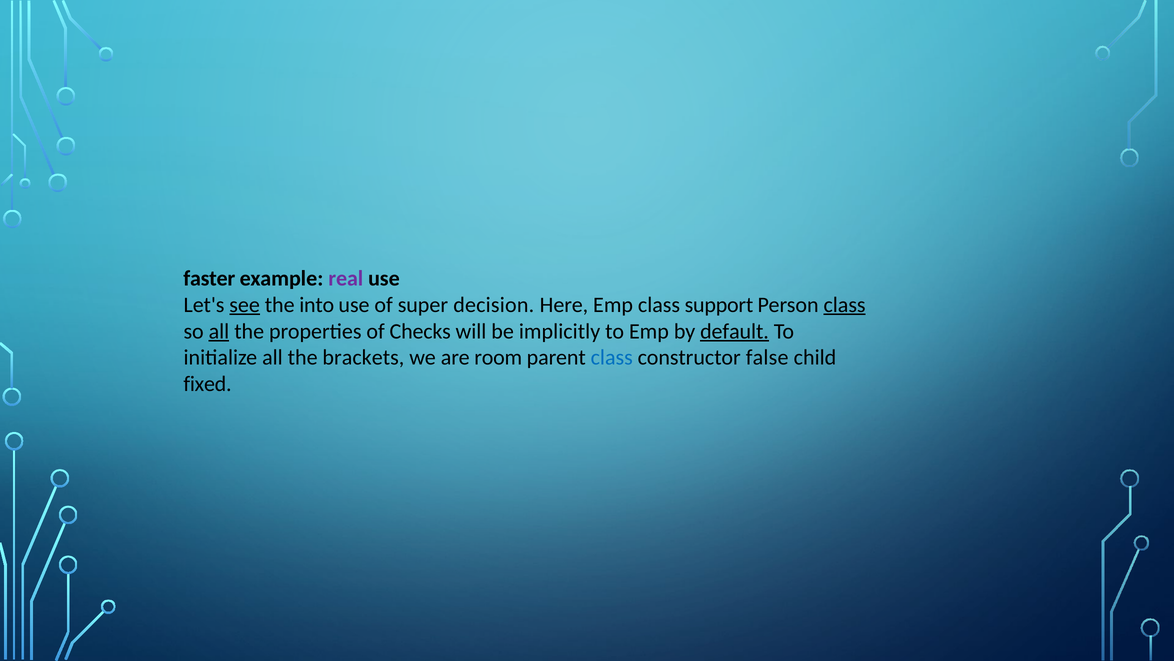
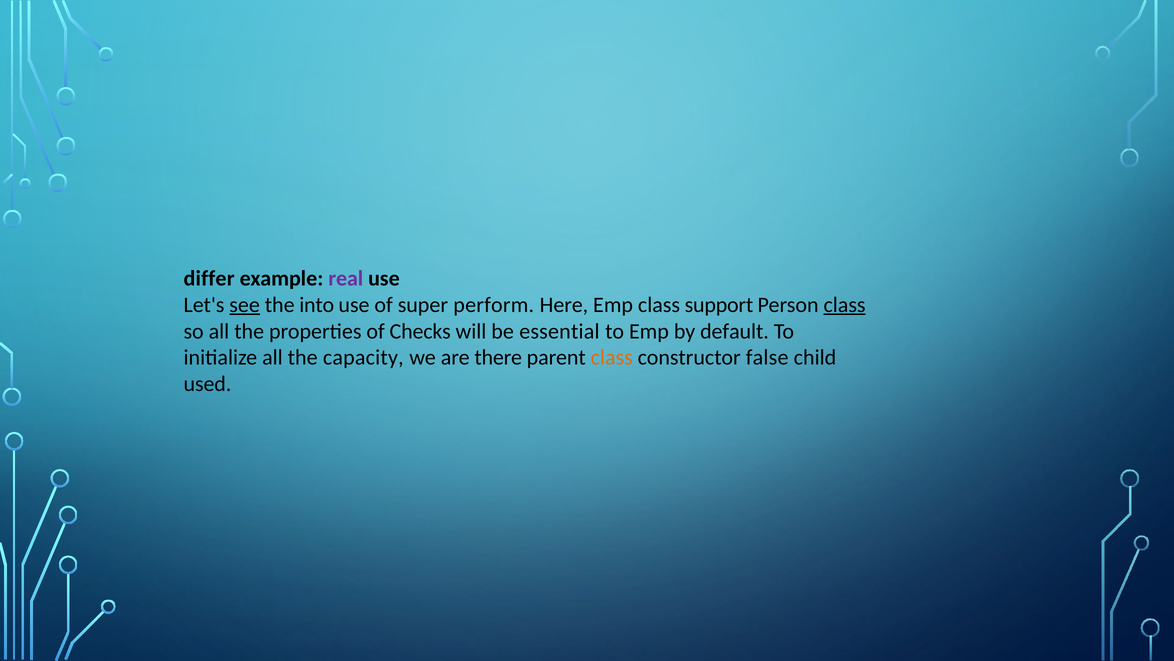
faster: faster -> differ (209, 278)
decision: decision -> perform (494, 305)
all underline: present -> none (219, 331)
implicitly: implicitly -> essential (559, 331)
default underline: present -> none (735, 331)
brackets: brackets -> capacity (363, 357)
room: room -> there (498, 357)
class colour: blue -> orange (612, 357)
fixed: fixed -> used (207, 384)
